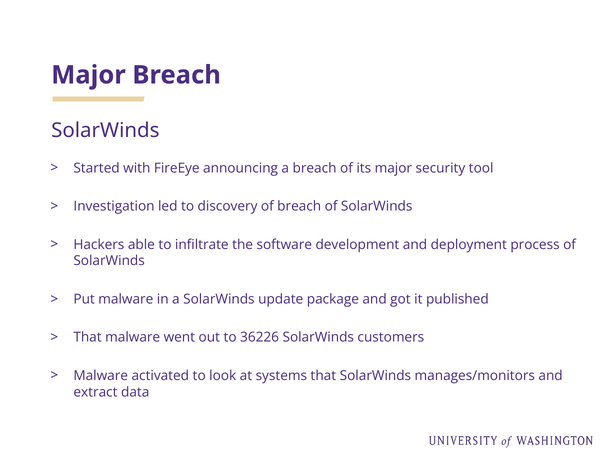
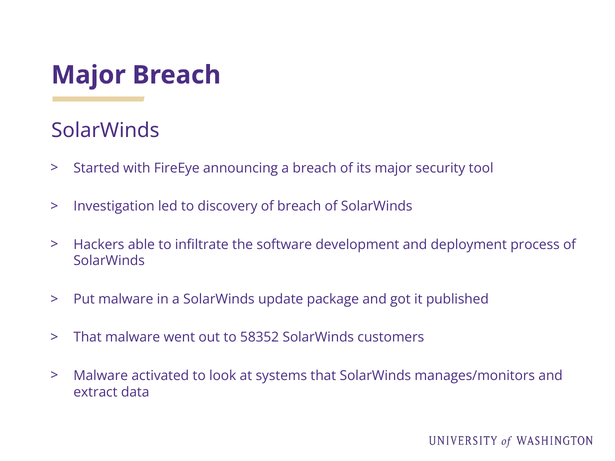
36226: 36226 -> 58352 (260, 338)
